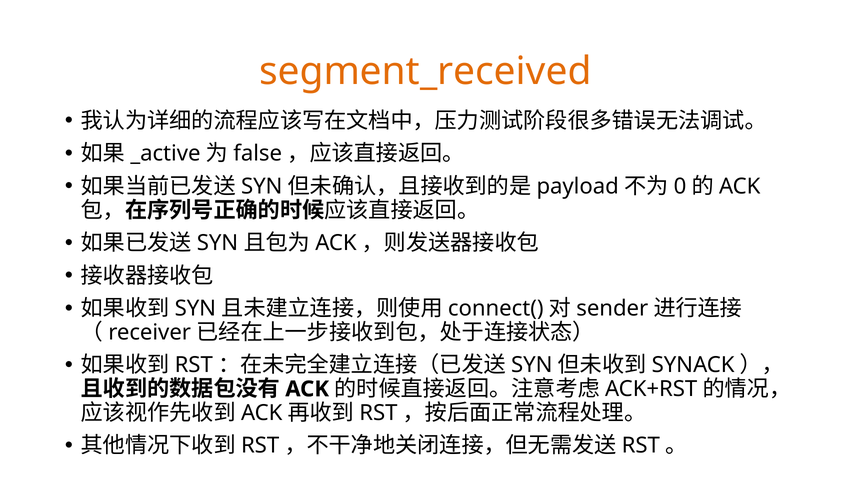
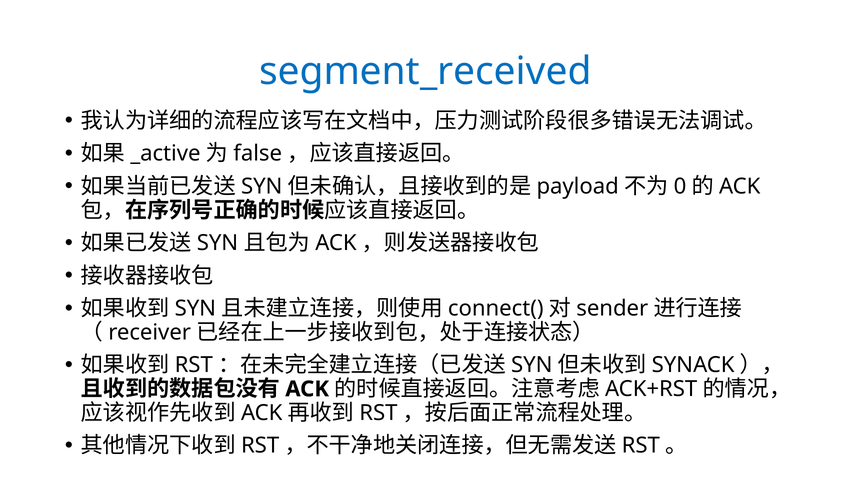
segment_received colour: orange -> blue (425, 71)
